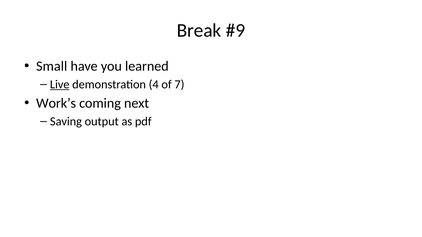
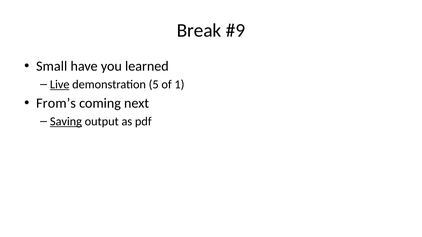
4: 4 -> 5 (154, 85)
7: 7 -> 1 (179, 85)
Work’s: Work’s -> From’s (56, 103)
Saving underline: none -> present (66, 122)
